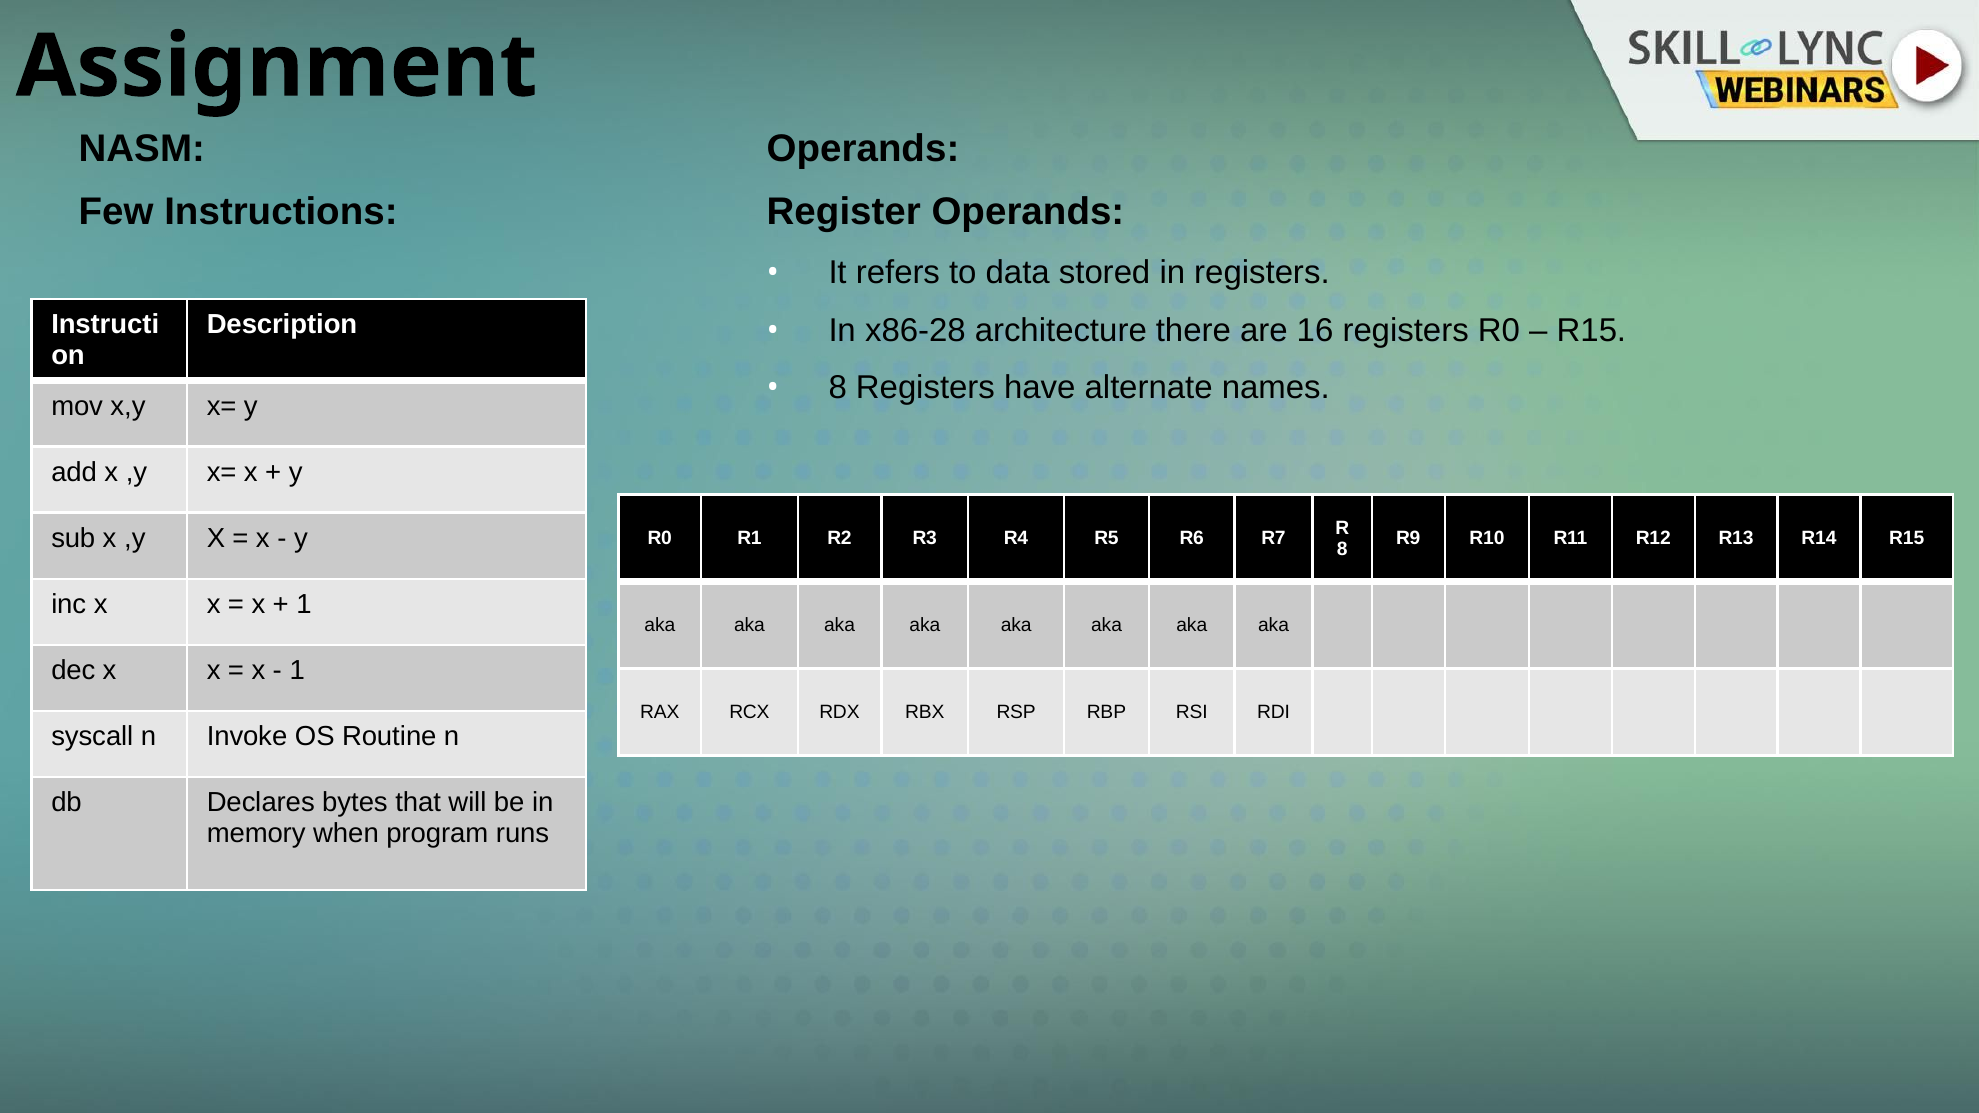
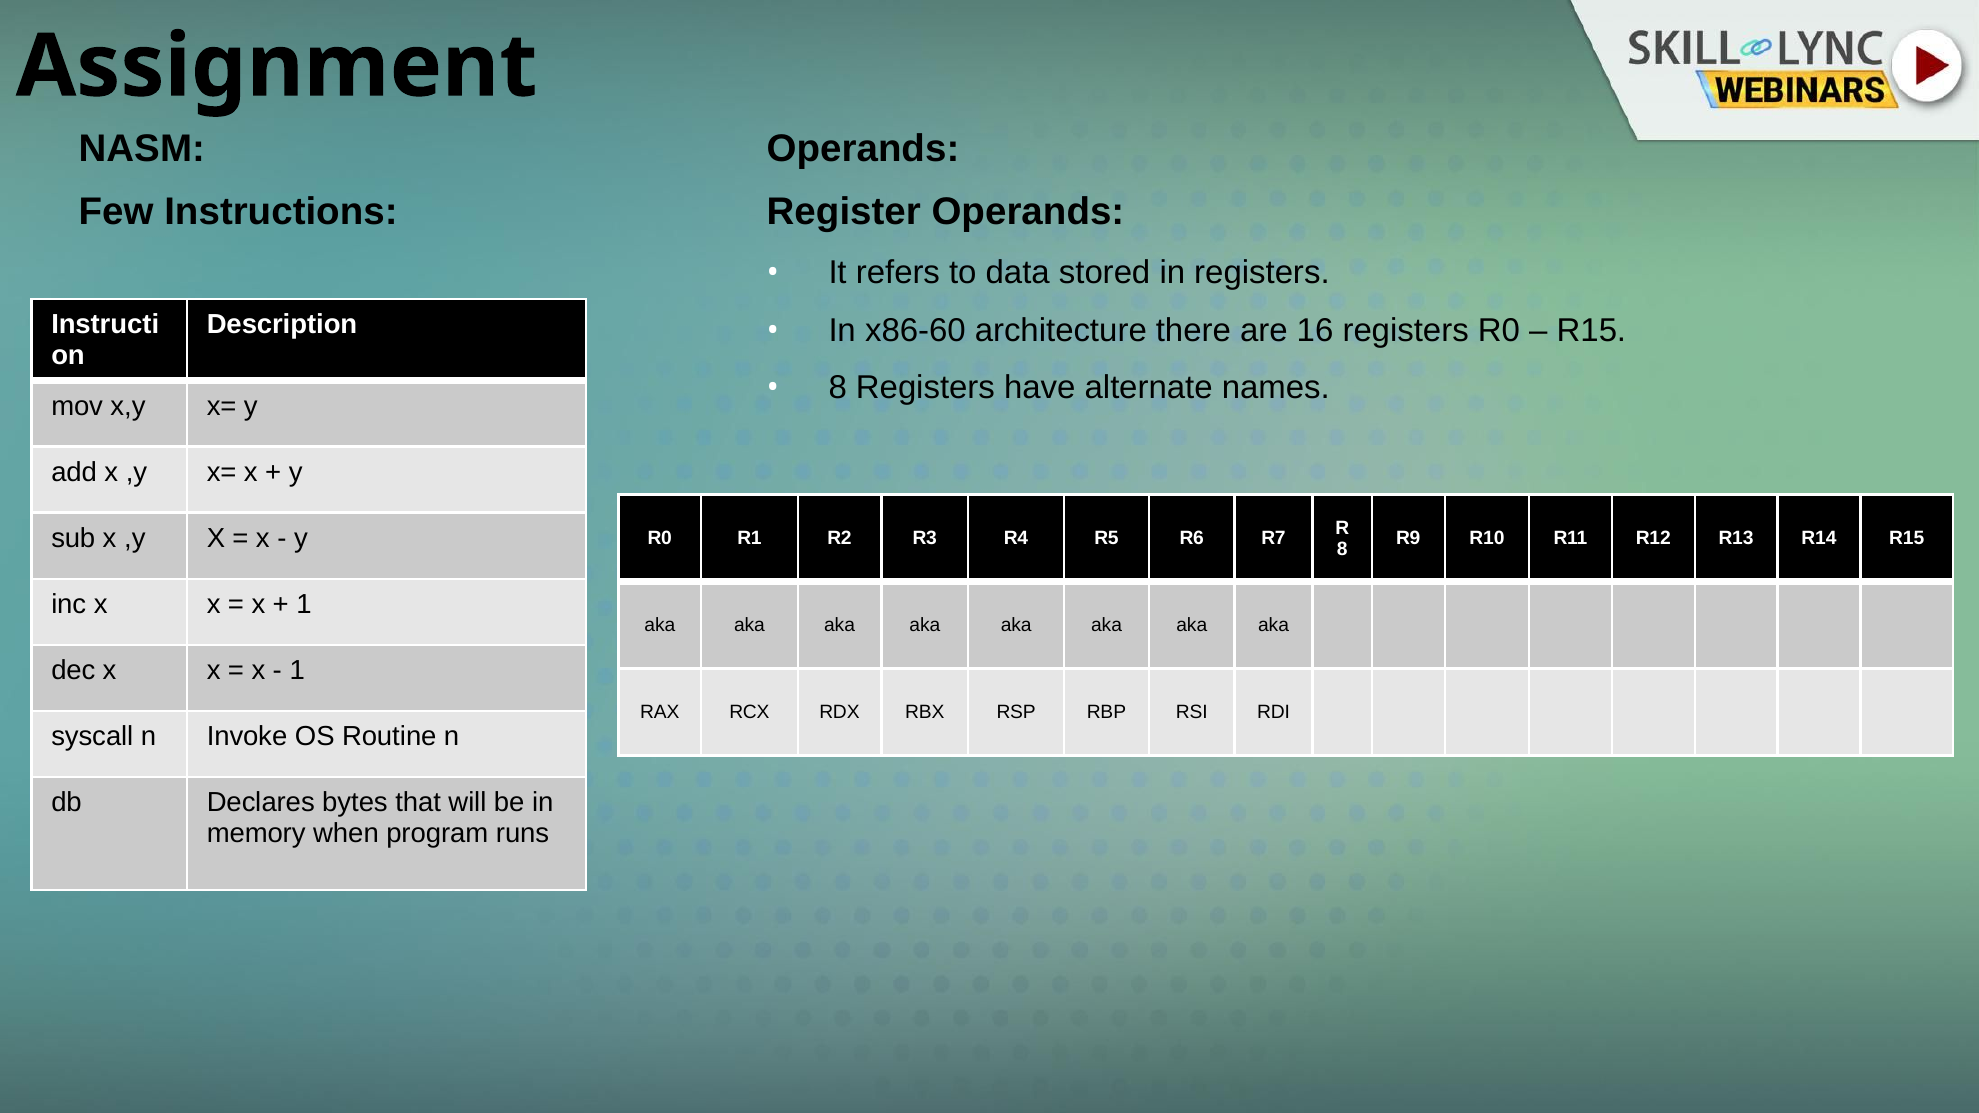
x86-28: x86-28 -> x86-60 (915, 330)
